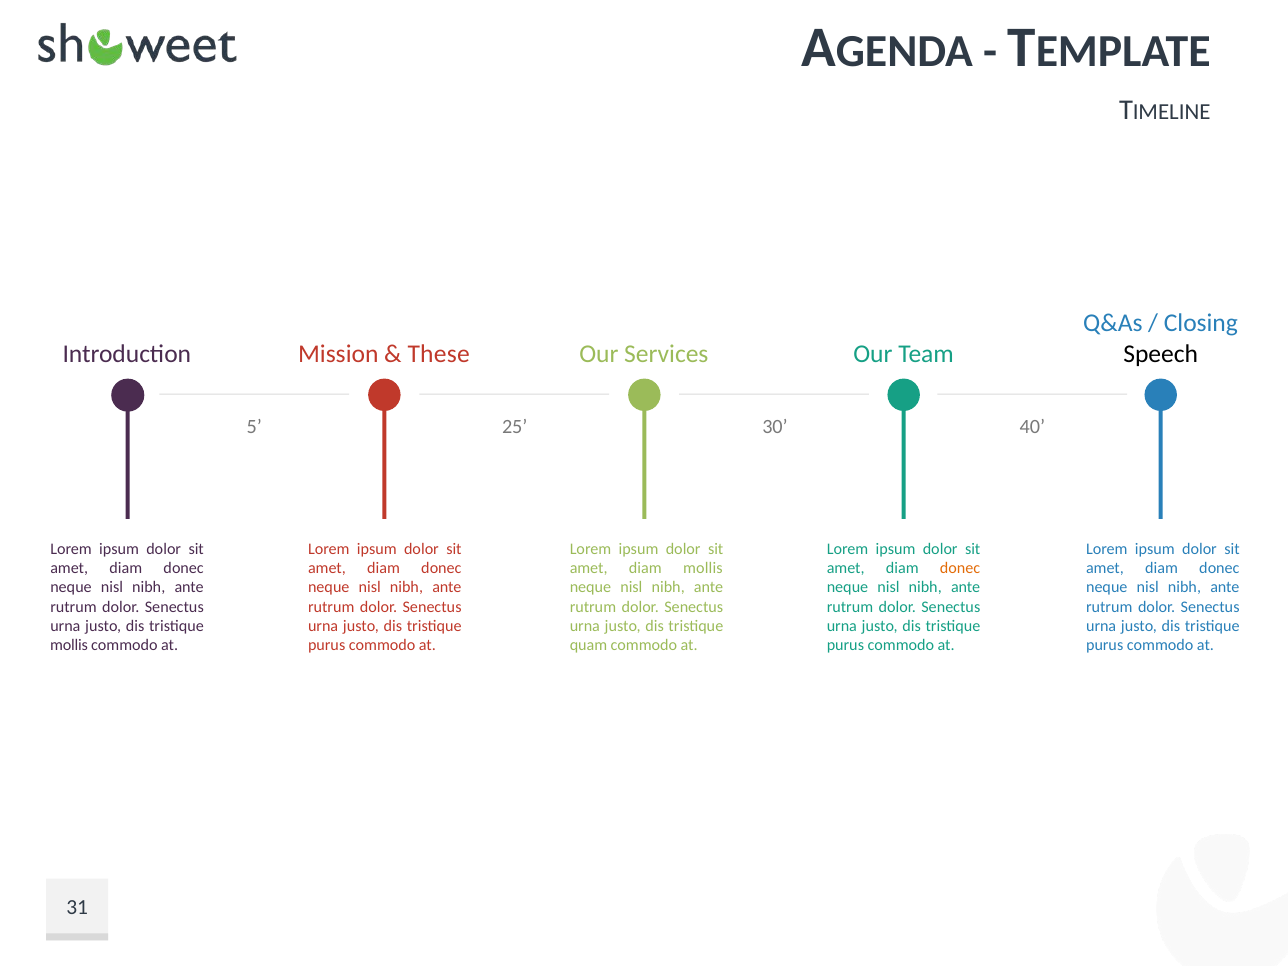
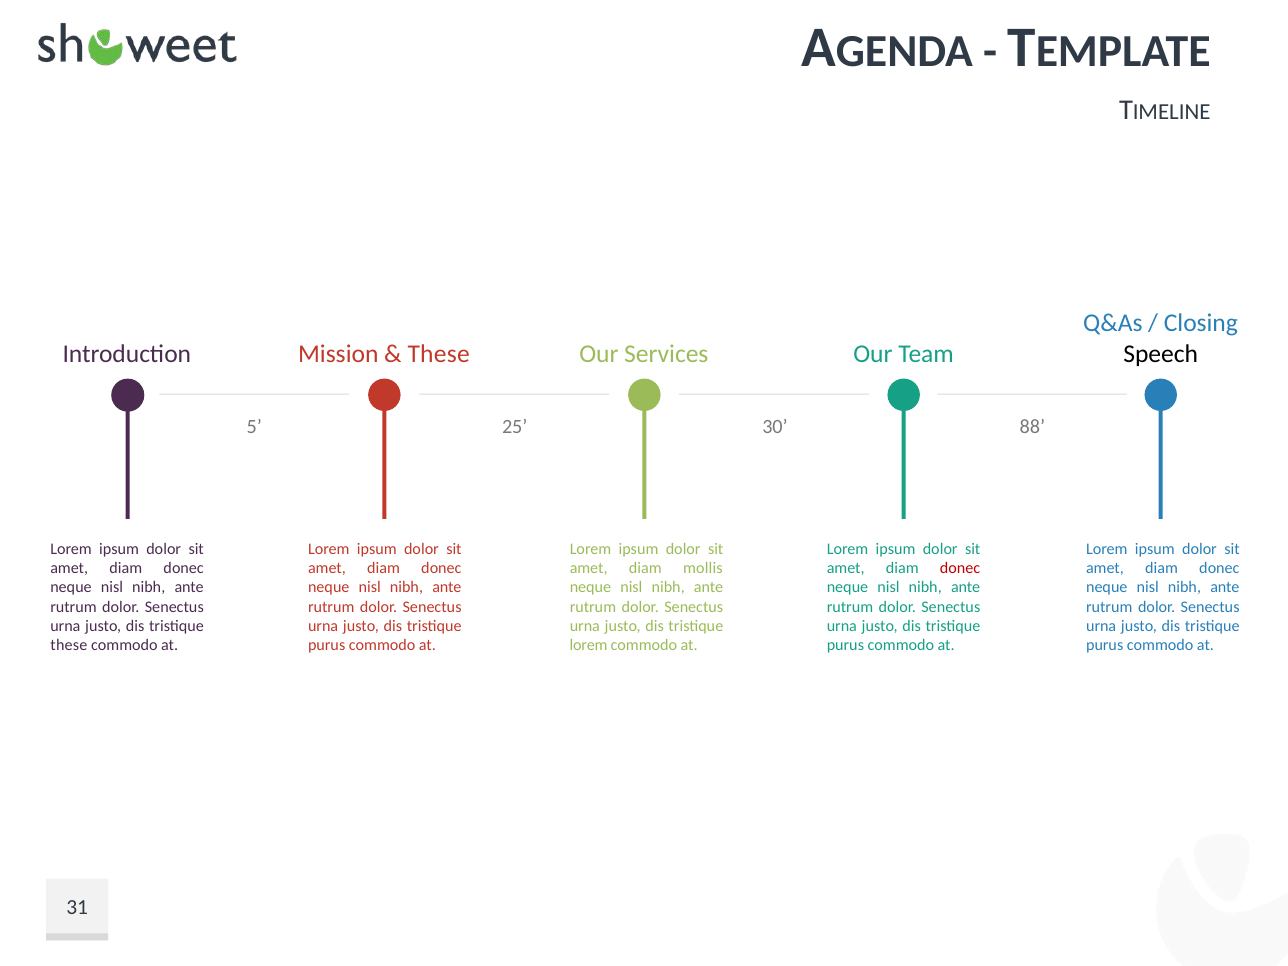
40: 40 -> 88 (1032, 426)
donec colour: orange -> red (960, 568)
mollis: mollis -> these (69, 646)
quam: quam -> lorem (589, 646)
